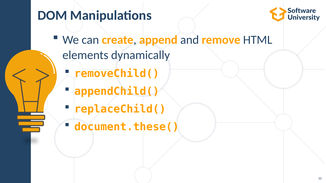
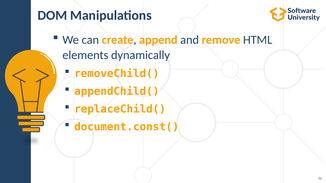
document.these(: document.these( -> document.const( (127, 127)
